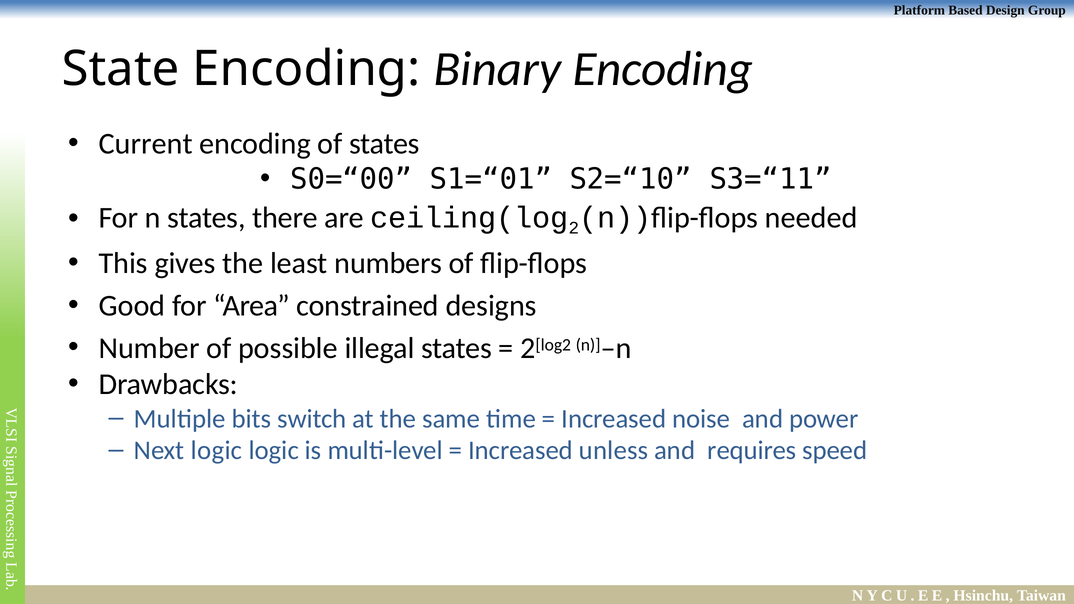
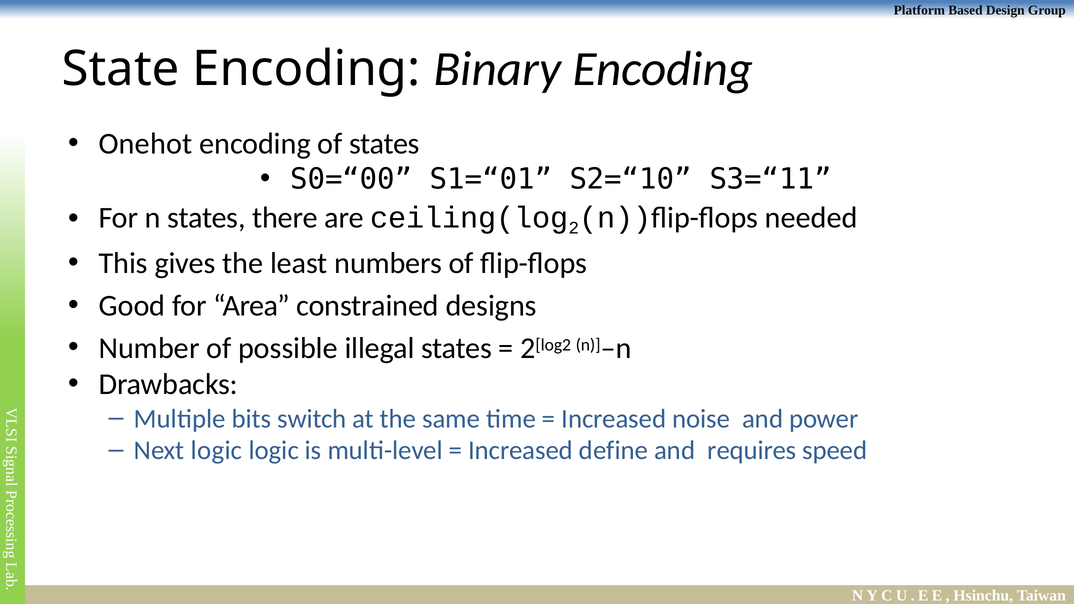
Current: Current -> Onehot (146, 144)
unless: unless -> define (614, 451)
